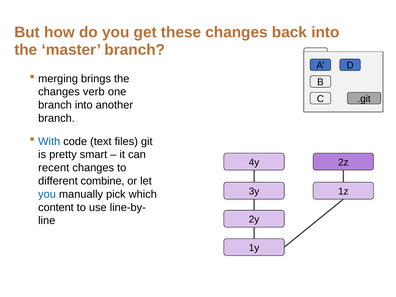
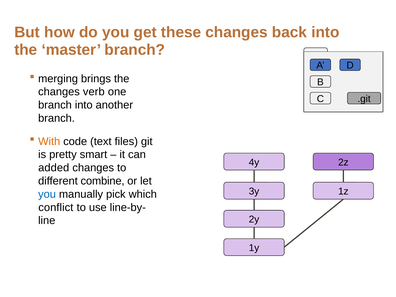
With colour: blue -> orange (49, 141)
recent: recent -> added (54, 168)
content: content -> conflict (56, 207)
